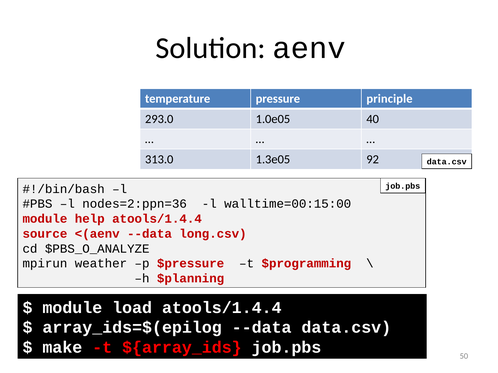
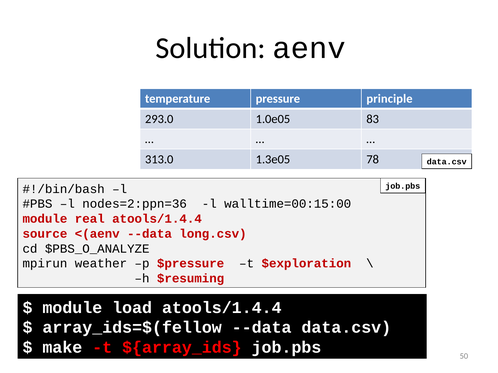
40: 40 -> 83 (373, 119)
92: 92 -> 78 (373, 159)
help: help -> real (90, 219)
$programming: $programming -> $exploration (306, 264)
$planning: $planning -> $resuming (191, 279)
array_ids=$(epilog: array_ids=$(epilog -> array_ids=$(fellow (132, 328)
